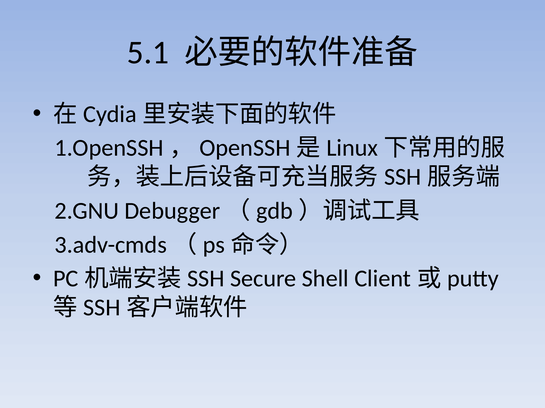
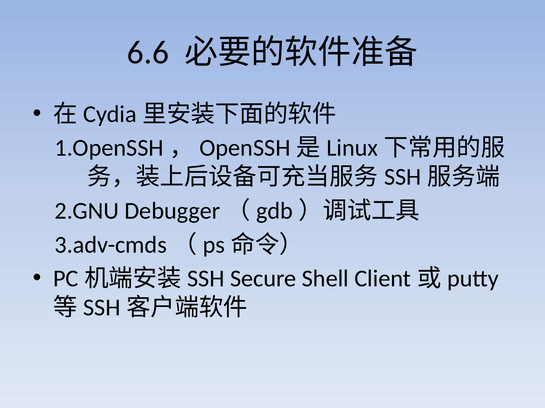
5.1: 5.1 -> 6.6 (148, 53)
